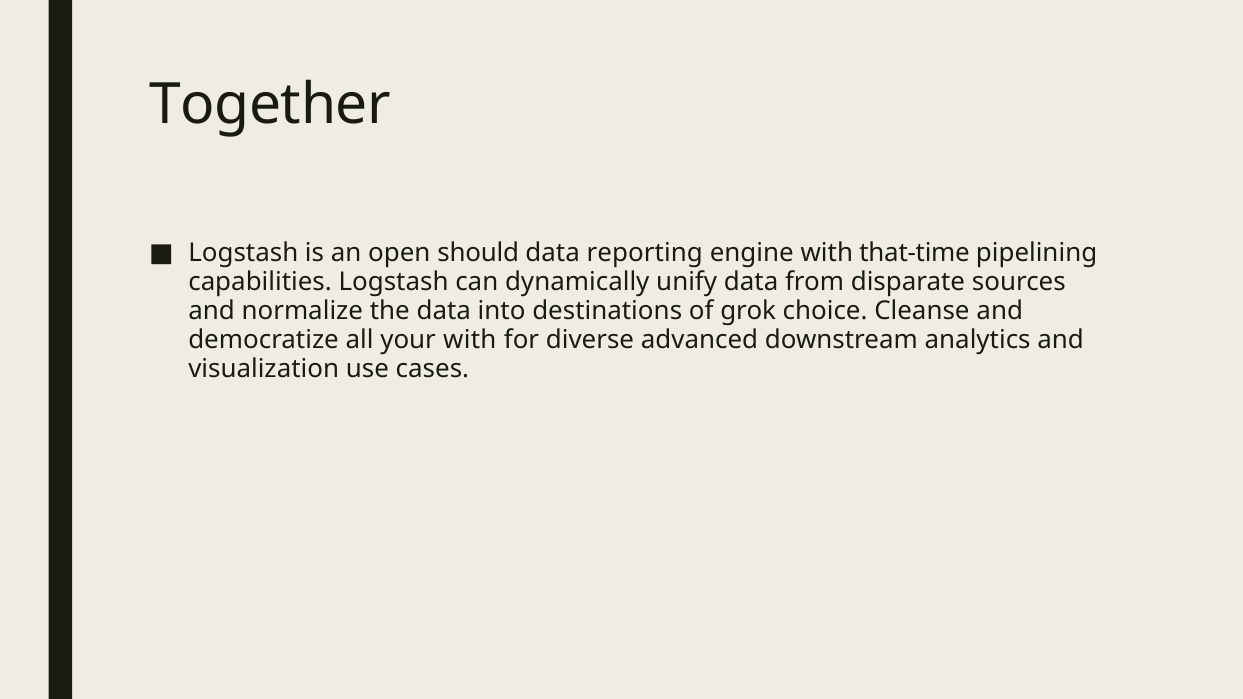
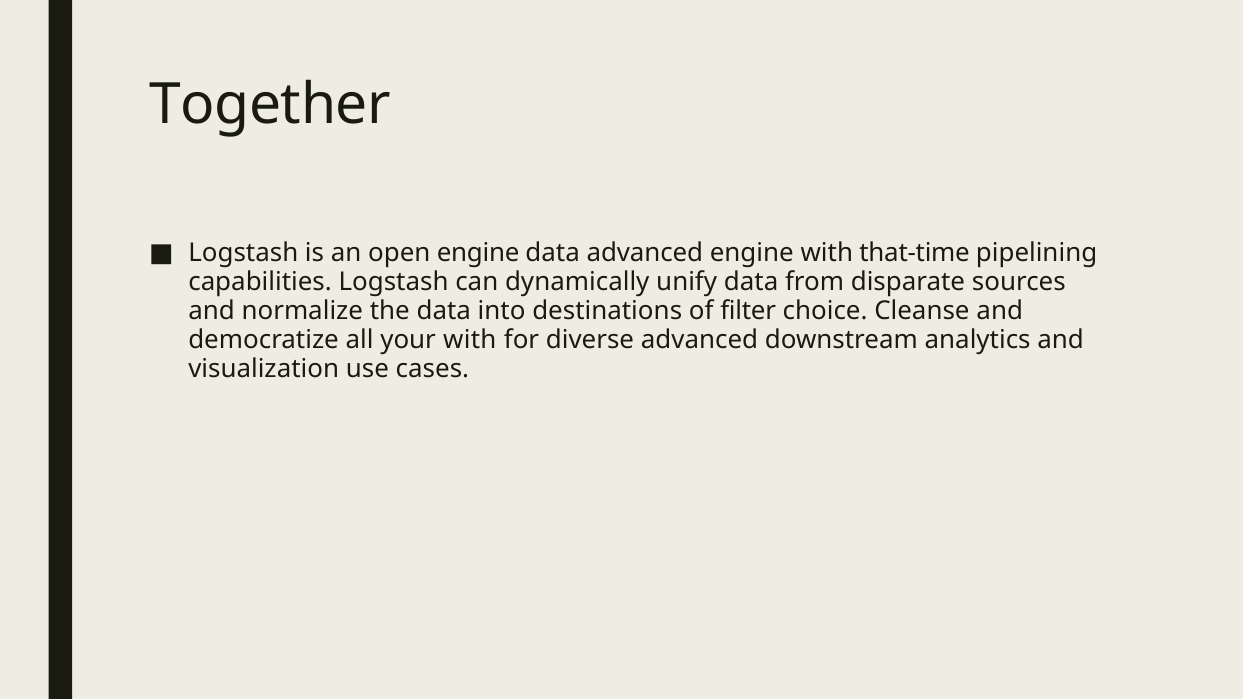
open should: should -> engine (478, 253)
data reporting: reporting -> advanced (645, 253)
grok: grok -> filter (748, 311)
